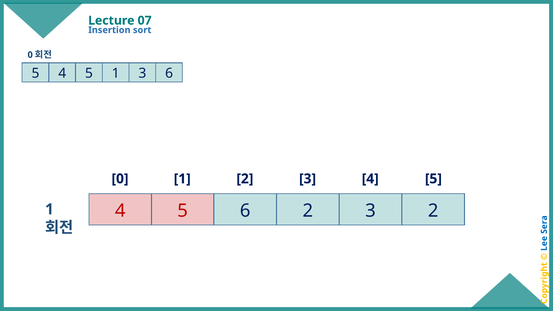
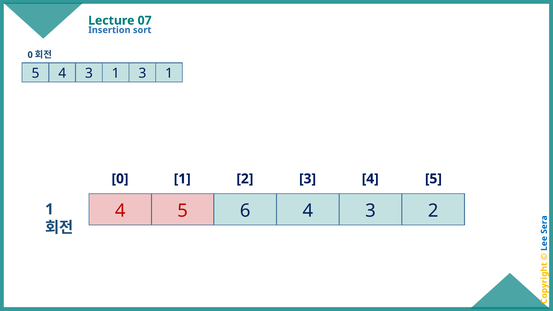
5 4 5: 5 -> 3 (89, 73)
1 3 6: 6 -> 1 (169, 73)
6 2: 2 -> 4 (308, 211)
